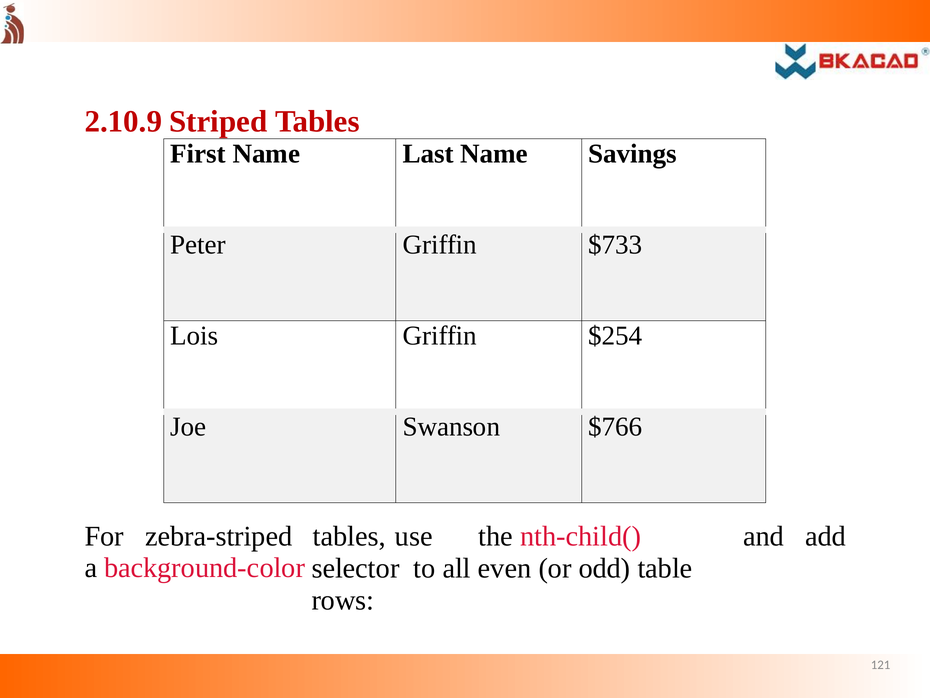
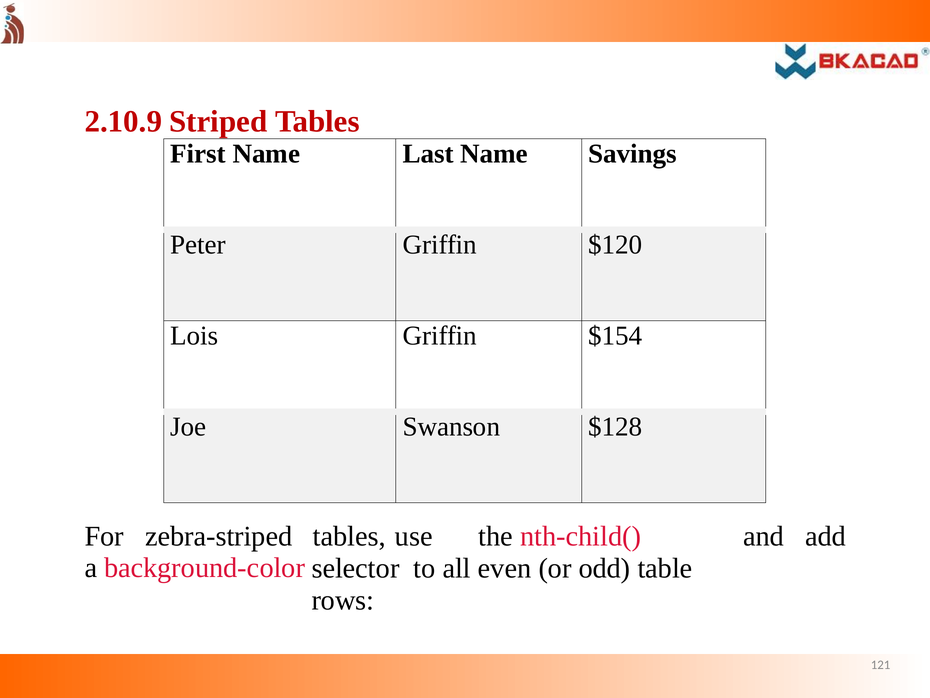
$733: $733 -> $120 (615, 245)
$254: $254 -> $154 (615, 336)
$766: $766 -> $128 (615, 427)
